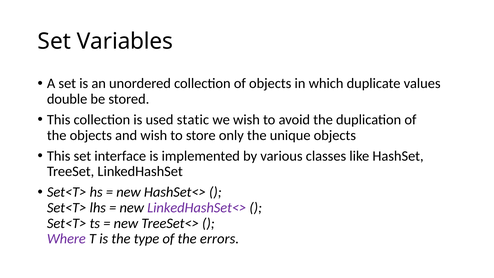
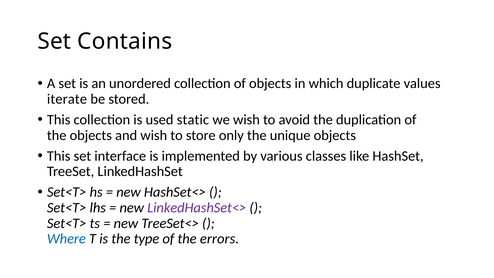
Variables: Variables -> Contains (125, 41)
double: double -> iterate (67, 99)
Where colour: purple -> blue (66, 239)
